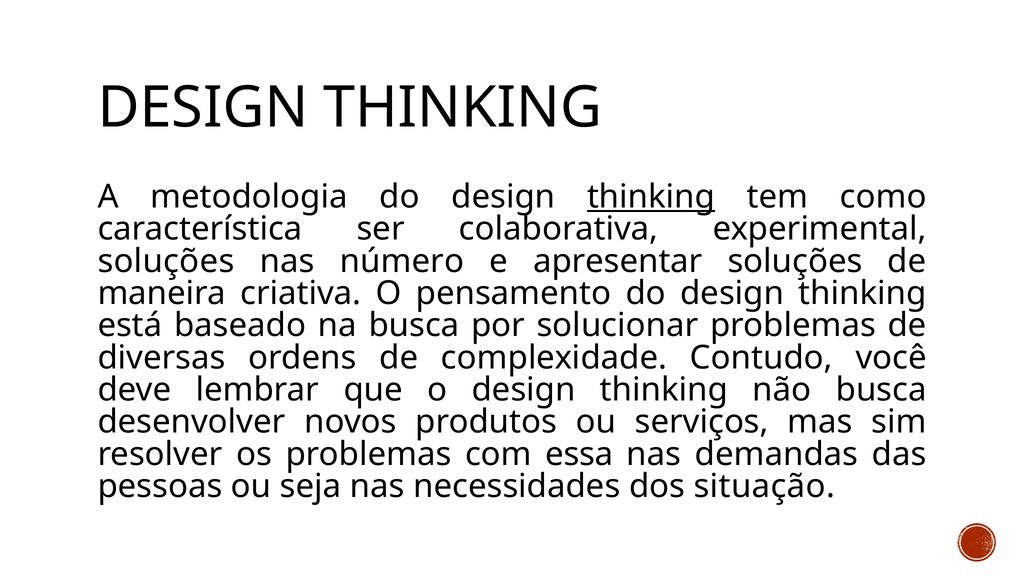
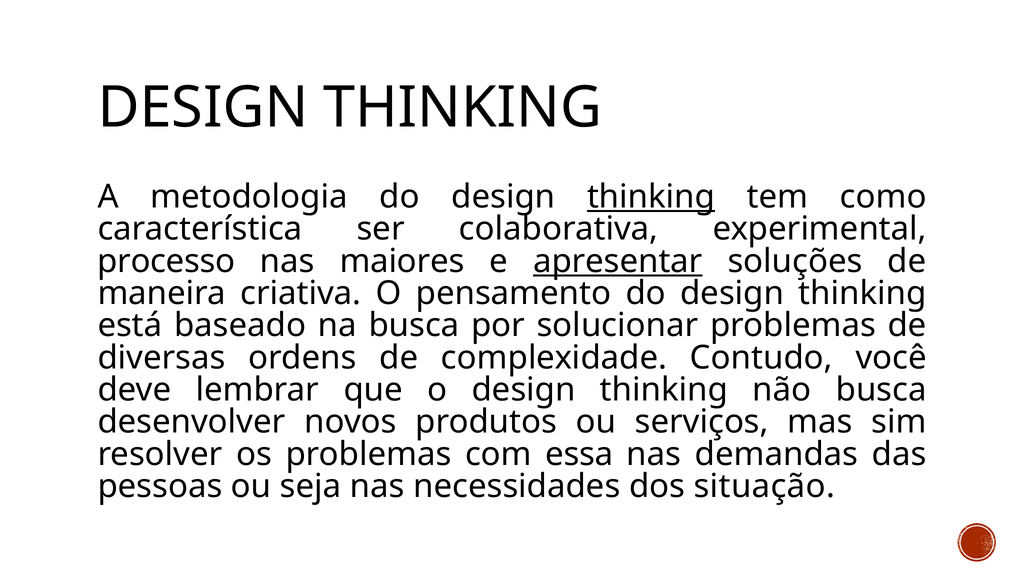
soluções: soluções -> processo (166, 261)
número: número -> maiores (402, 261)
apresentar underline: none -> present (618, 261)
